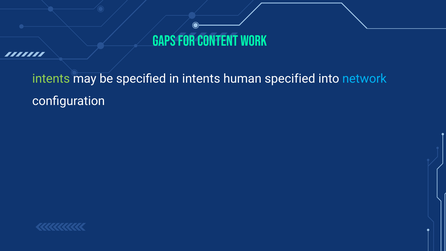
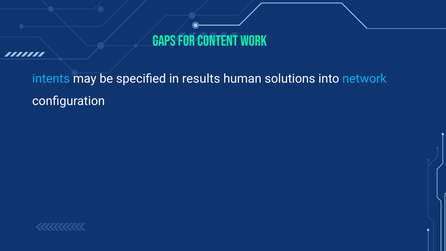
intents colour: light green -> light blue (51, 79)
in intents: intents -> results (201, 79)
human specified: specified -> solutions (290, 79)
